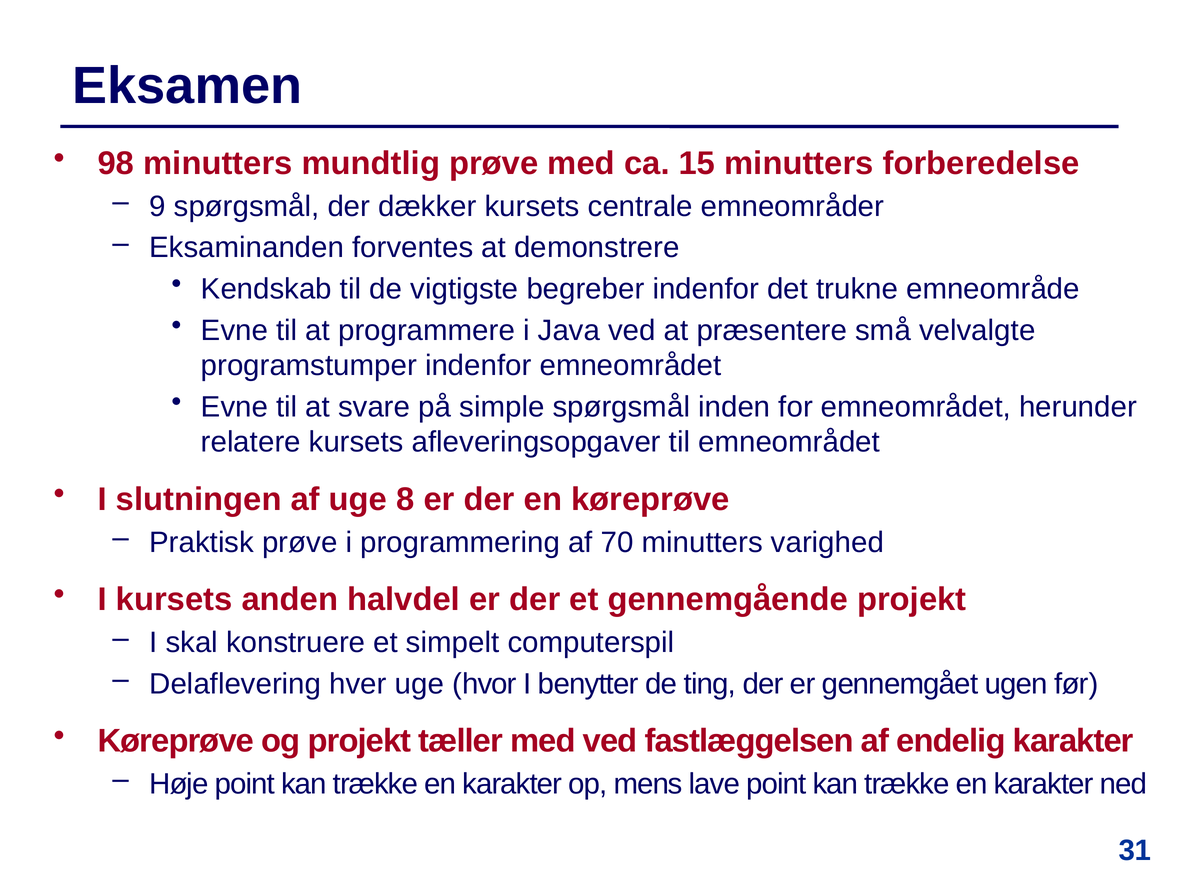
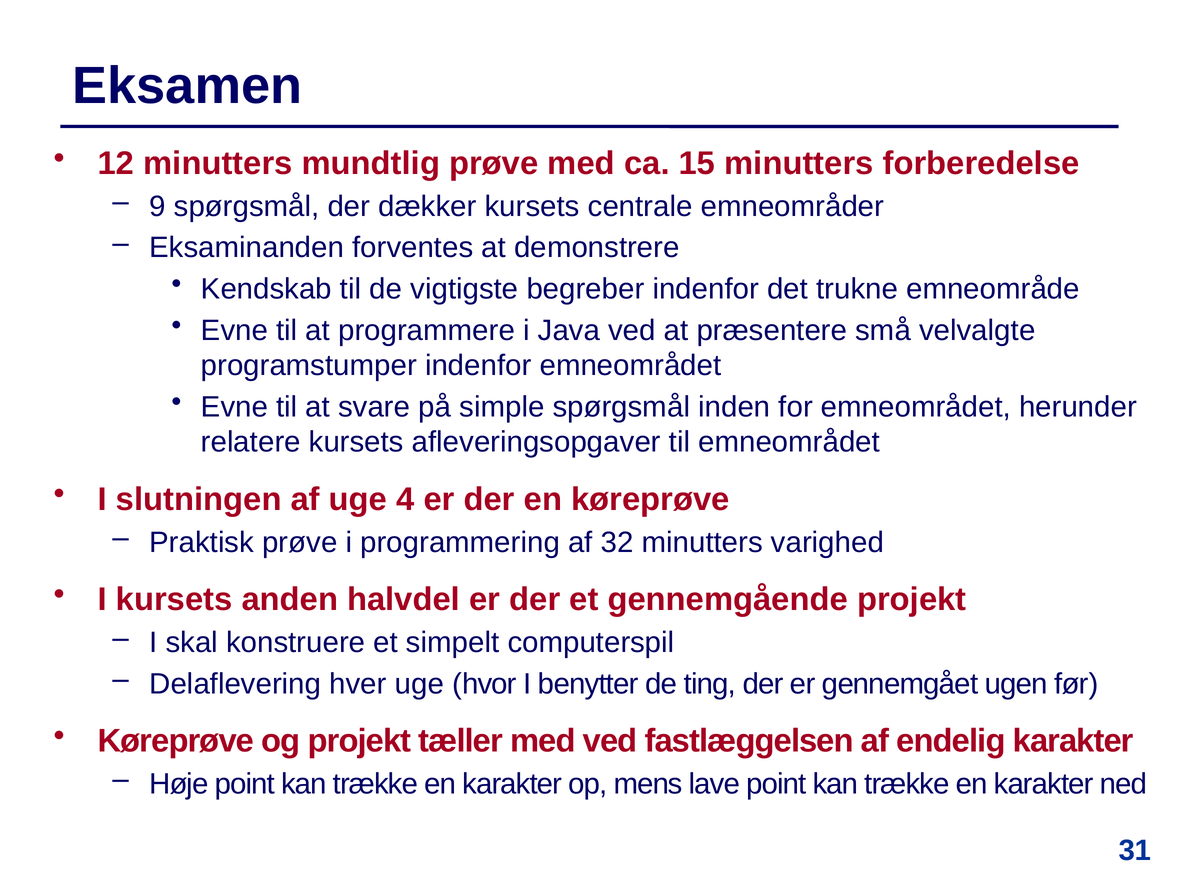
98: 98 -> 12 (116, 164)
8: 8 -> 4 (405, 500)
70: 70 -> 32 (617, 543)
